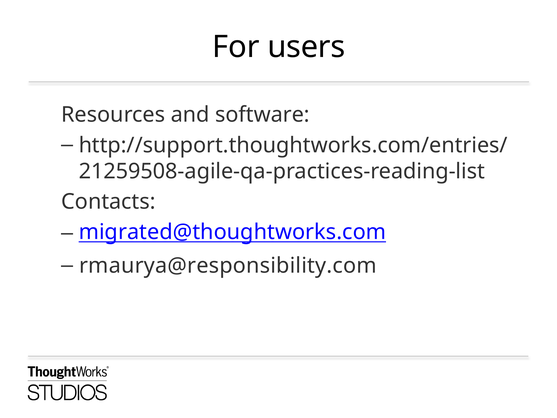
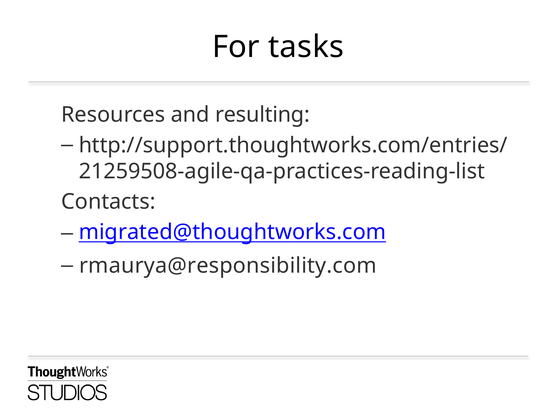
users: users -> tasks (306, 47)
software: software -> resulting (263, 115)
